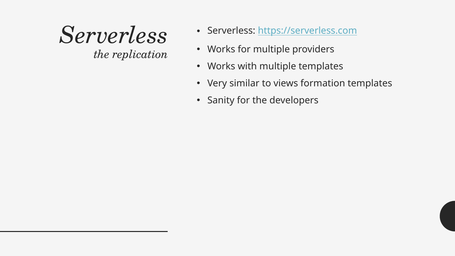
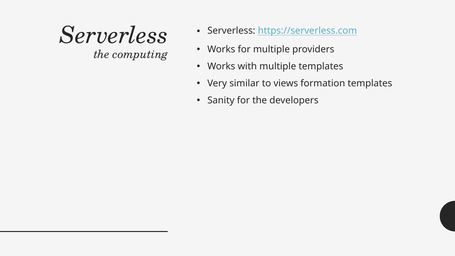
replication: replication -> computing (140, 54)
